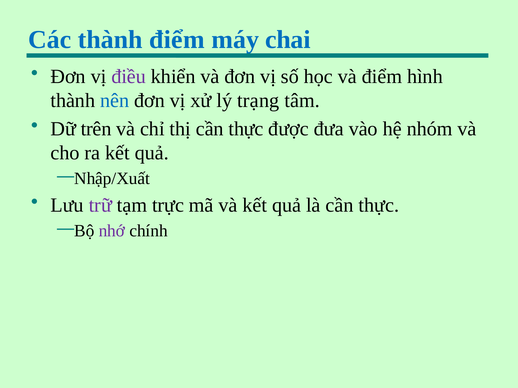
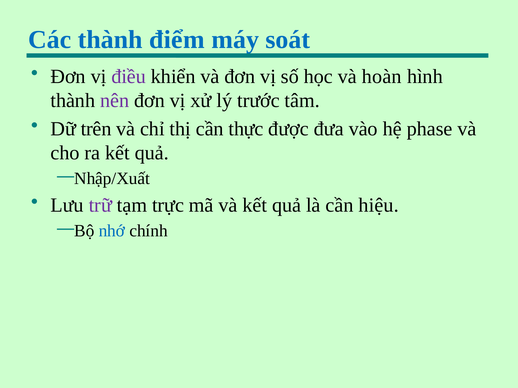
chai: chai -> soát (288, 40)
và điểm: điểm -> hoàn (382, 77)
nên colour: blue -> purple (115, 101)
trạng: trạng -> trước (258, 101)
nhóm: nhóm -> phase (430, 129)
là cần thực: thực -> hiệu (379, 206)
nhớ colour: purple -> blue (112, 231)
